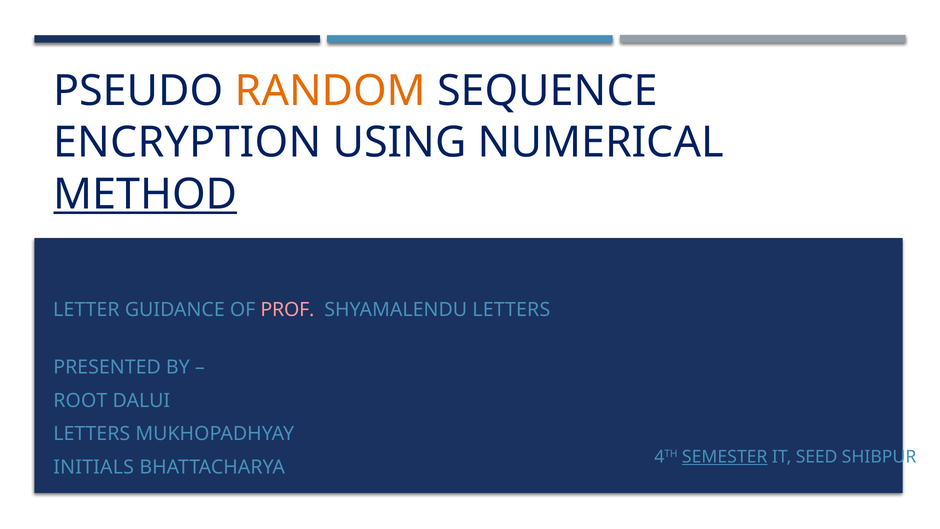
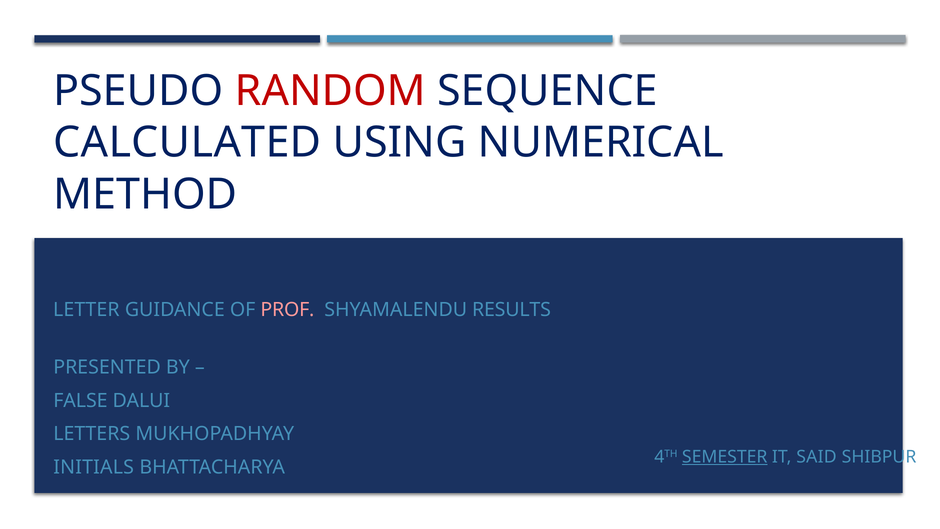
RANDOM colour: orange -> red (330, 91)
ENCRYPTION: ENCRYPTION -> CALCULATED (187, 143)
METHOD underline: present -> none (145, 194)
SHYAMALENDU LETTERS: LETTERS -> RESULTS (511, 309)
ROOT: ROOT -> FALSE (80, 400)
SEED: SEED -> SAID (816, 457)
